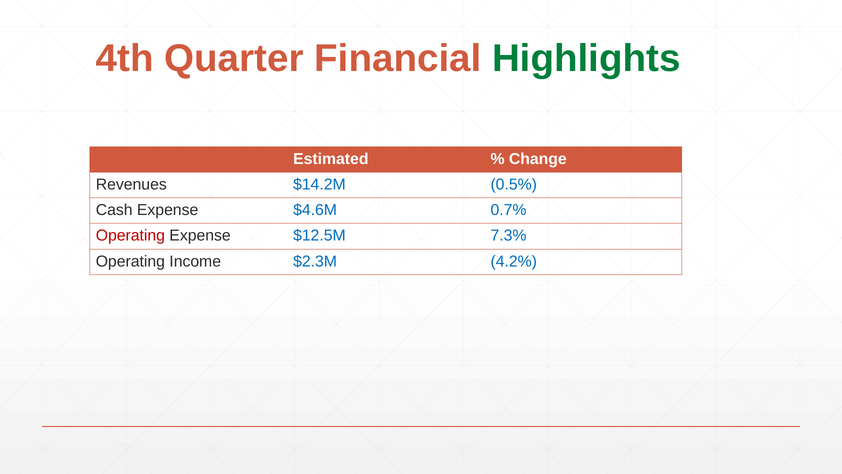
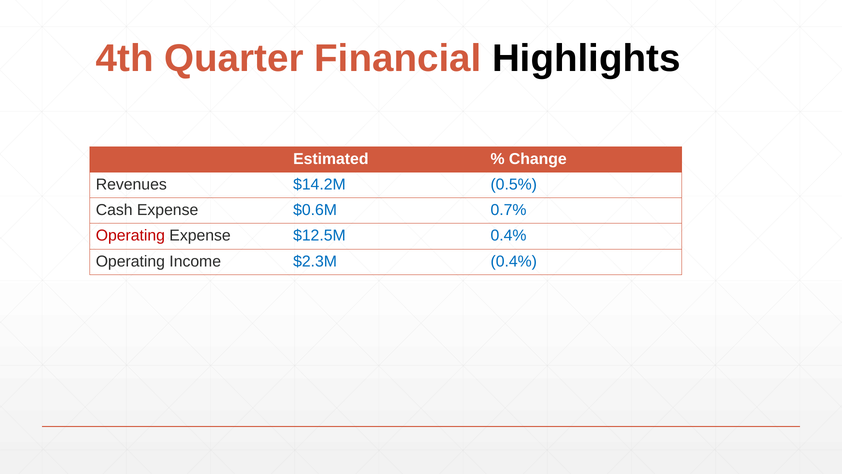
Highlights colour: green -> black (586, 59)
$4.6M: $4.6M -> $0.6M (315, 210)
$12.5M 7.3%: 7.3% -> 0.4% (508, 236)
$2.3M 4.2%: 4.2% -> 0.4% (514, 261)
